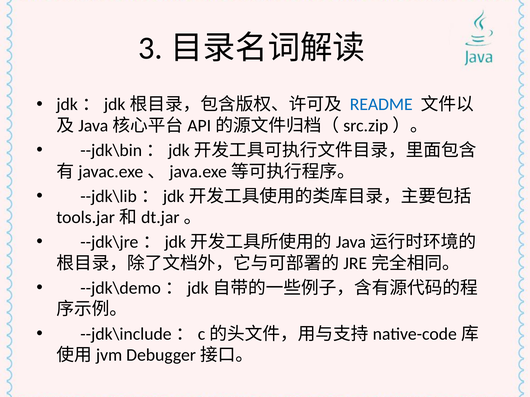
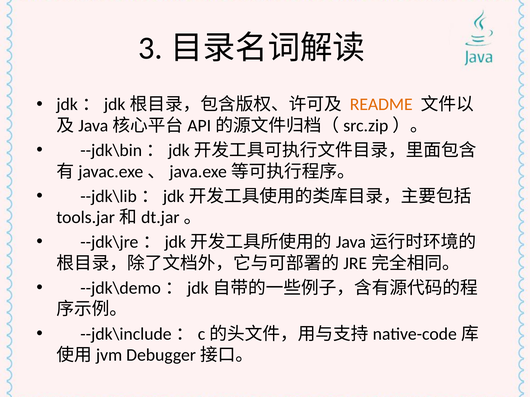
README colour: blue -> orange (381, 105)
